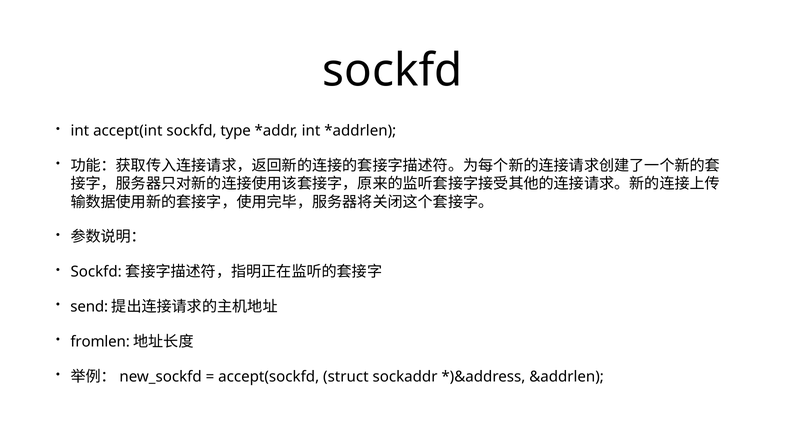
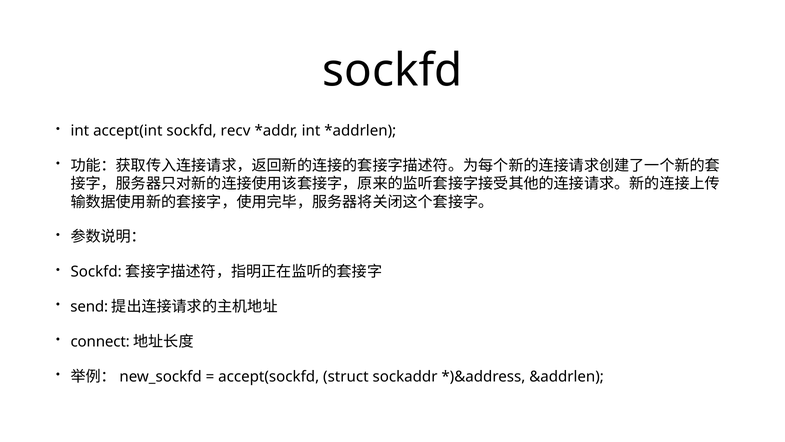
type: type -> recv (236, 131)
fromlen: fromlen -> connect (100, 341)
